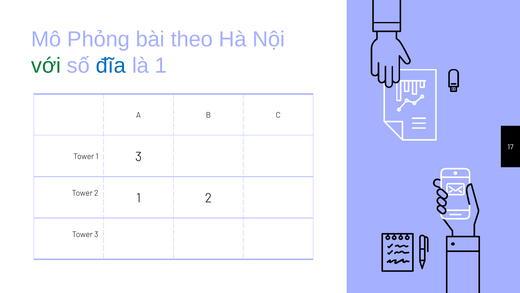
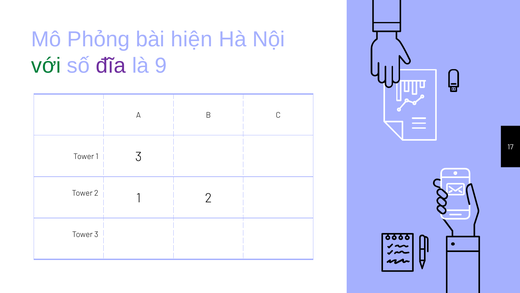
theo: theo -> hiện (192, 39)
đĩa colour: blue -> purple (111, 65)
là 1: 1 -> 9 (161, 65)
